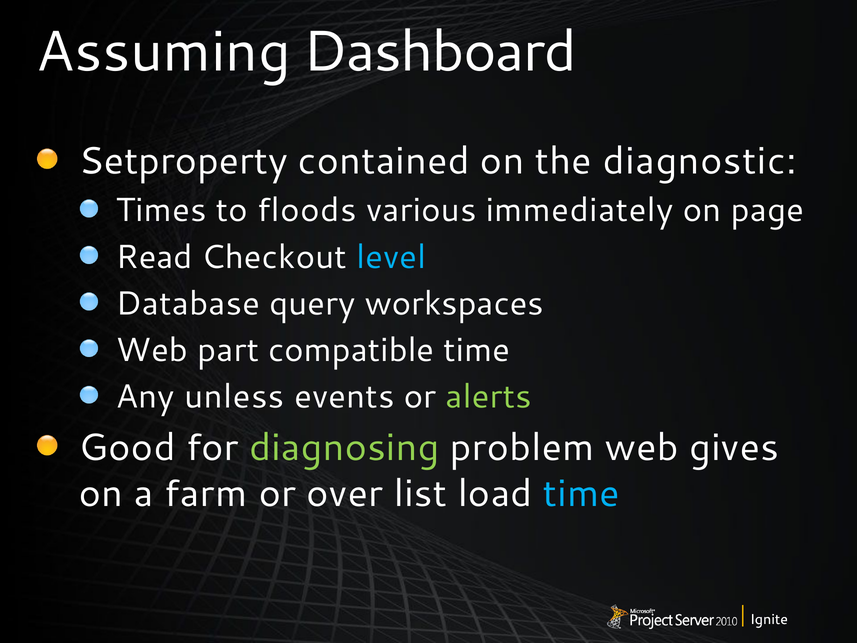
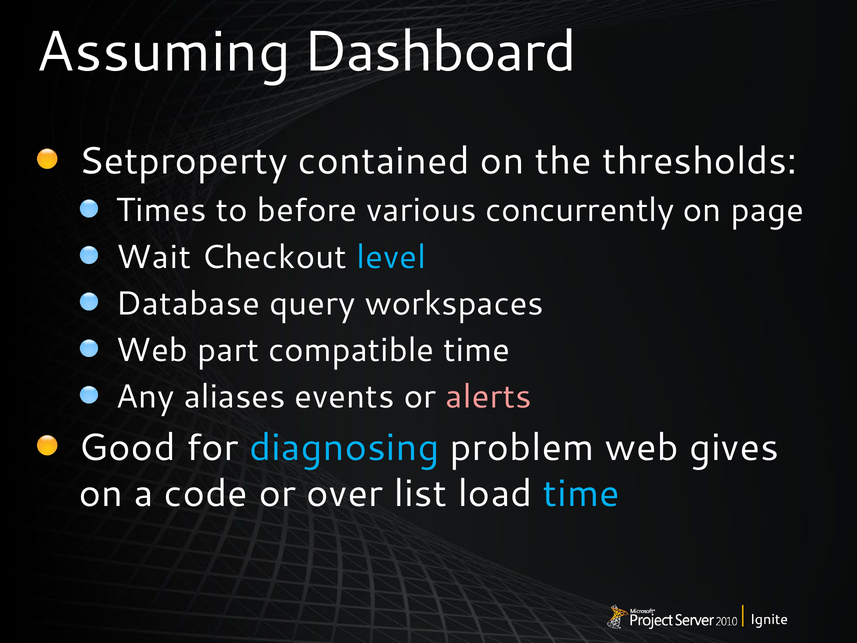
diagnostic: diagnostic -> thresholds (700, 161)
floods: floods -> before (307, 210)
immediately: immediately -> concurrently (580, 210)
Read: Read -> Wait (154, 257)
unless: unless -> aliases (235, 397)
alerts colour: light green -> pink (489, 397)
diagnosing colour: light green -> light blue (344, 448)
farm: farm -> code (206, 493)
